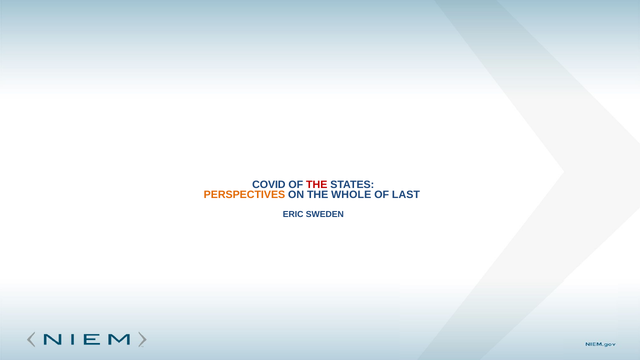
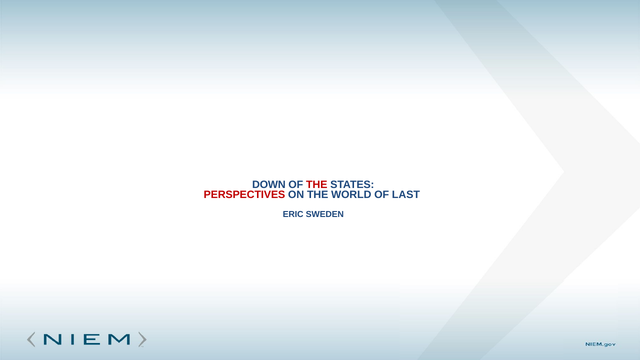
COVID: COVID -> DOWN (269, 185)
PERSPECTIVES colour: orange -> red (244, 195)
WHOLE: WHOLE -> WORLD (351, 195)
